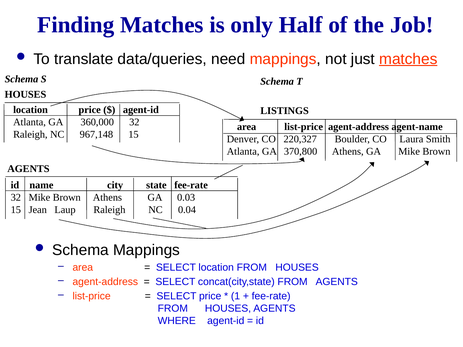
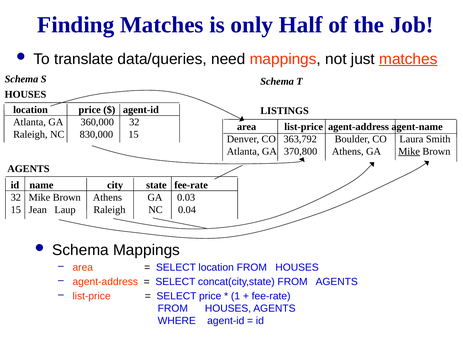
967,148: 967,148 -> 830,000 (96, 134)
220,327: 220,327 -> 363,792 (300, 139)
Mike underline: none -> present (409, 151)
